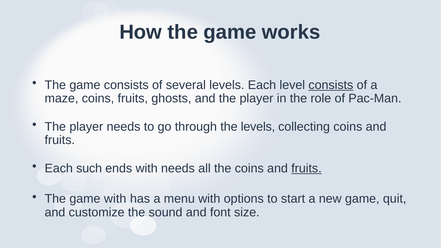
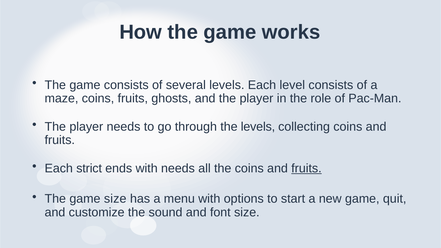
consists underline: present -> none (331, 85)
such: such -> strict (89, 168)
game with: with -> size (115, 199)
